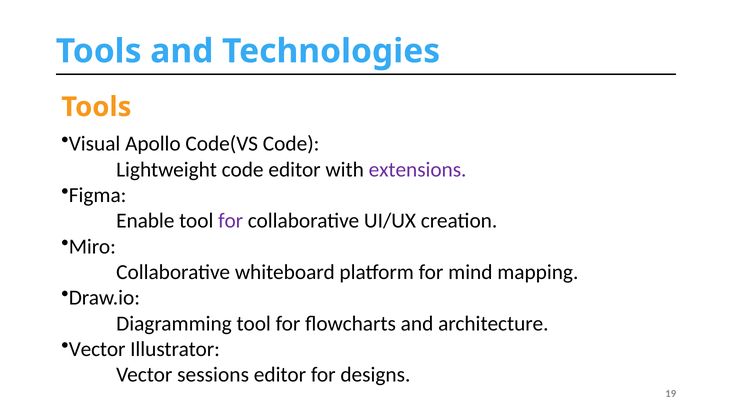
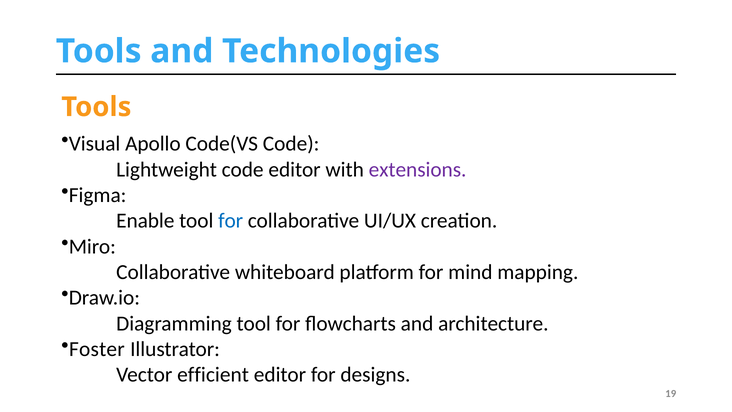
for colour: purple -> blue (231, 221)
Vector: Vector -> Foster (97, 349)
sessions: sessions -> efficient (213, 375)
